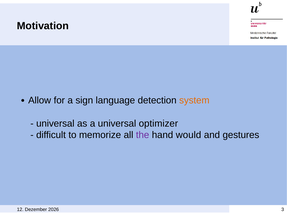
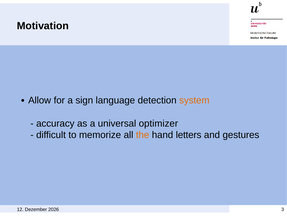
universal: universal -> accuracy (55, 123)
the colour: purple -> orange (143, 135)
would: would -> letters (189, 135)
